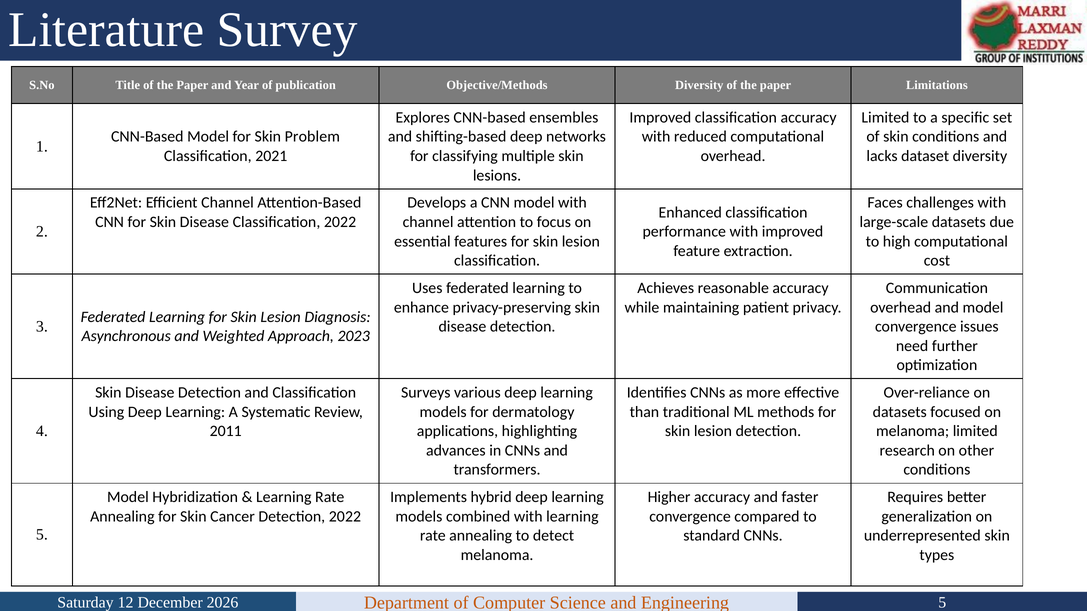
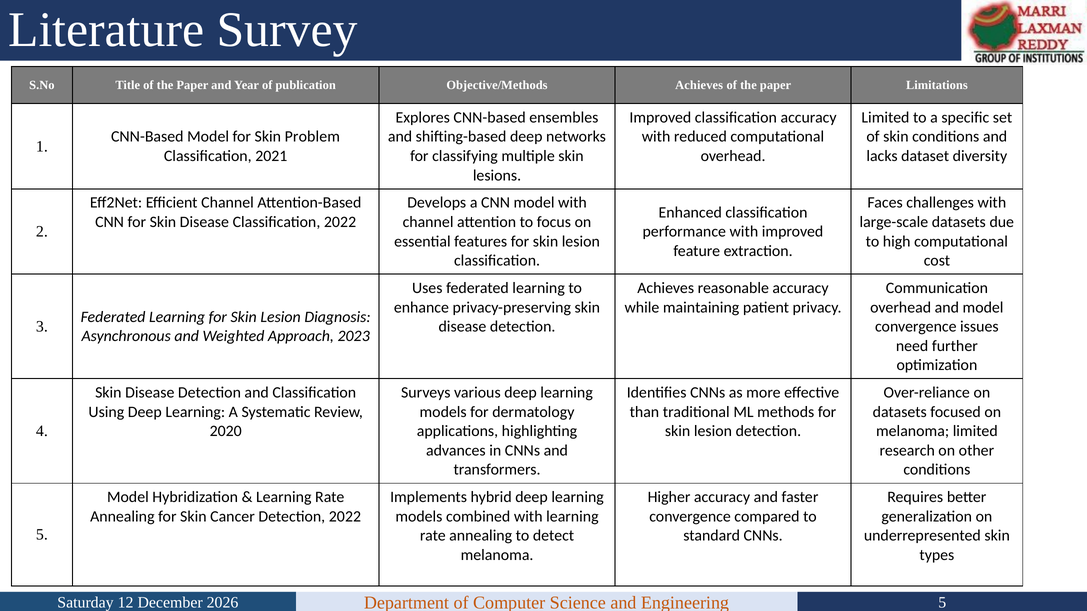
Objective/Methods Diversity: Diversity -> Achieves (699, 85)
2011: 2011 -> 2020 (226, 431)
